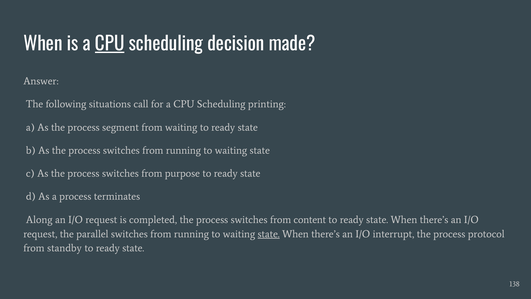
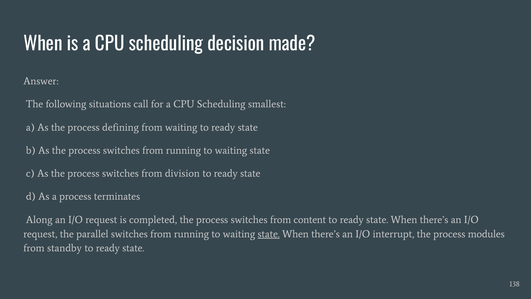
CPU underline: present -> none (110, 44)
printing: printing -> smallest (267, 104)
segment: segment -> defining (120, 127)
purpose: purpose -> division (182, 173)
protocol: protocol -> modules (486, 234)
